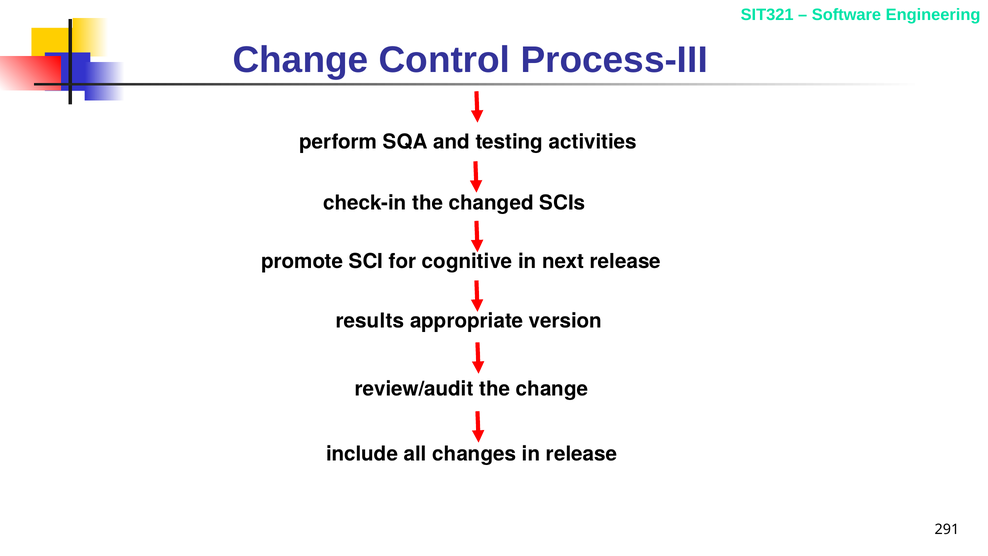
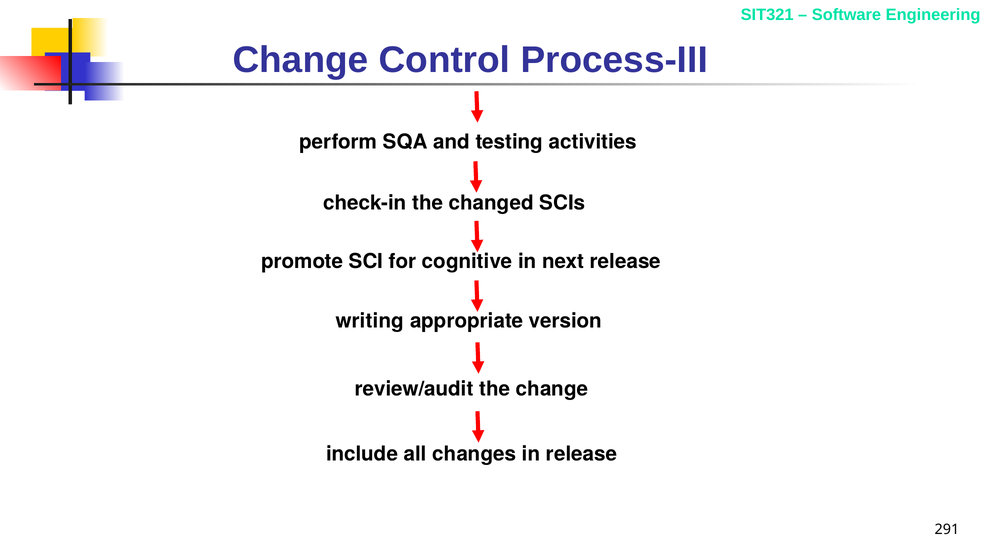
results: results -> writing (370, 321)
